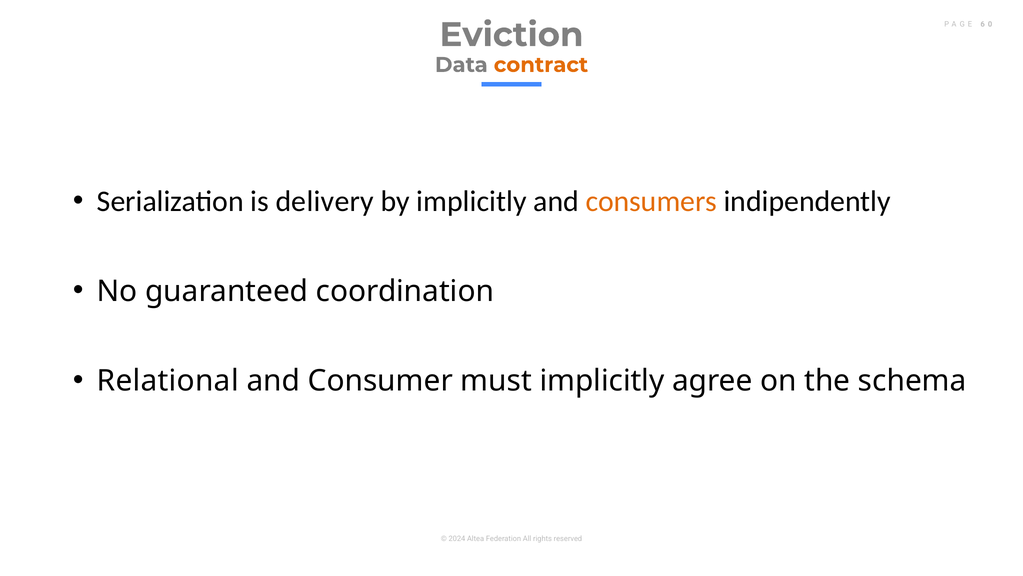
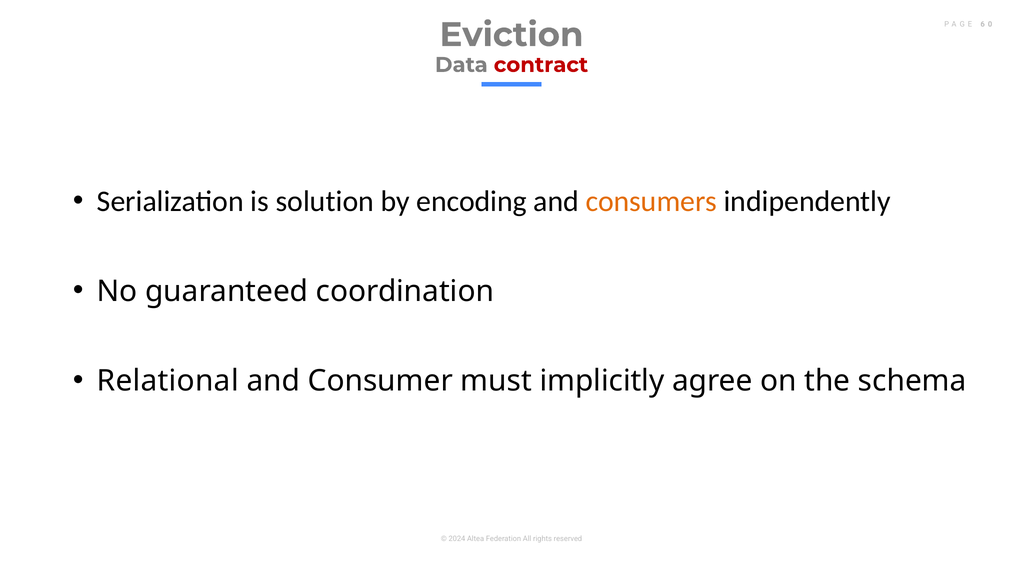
contract colour: orange -> red (541, 65)
delivery: delivery -> solution (325, 201)
by implicitly: implicitly -> encoding (472, 201)
